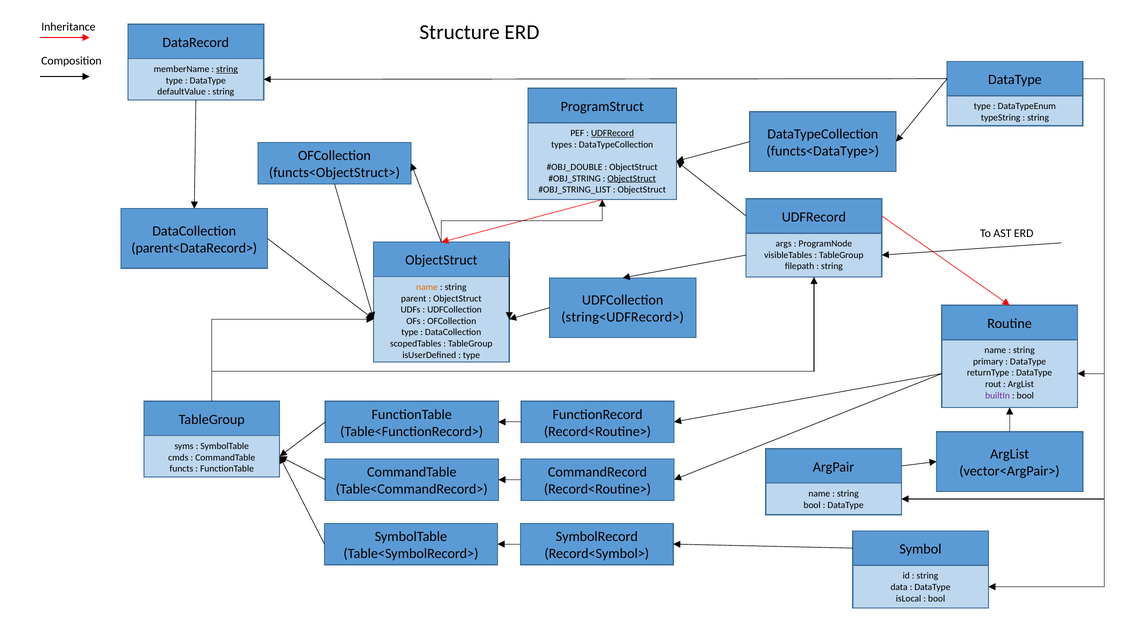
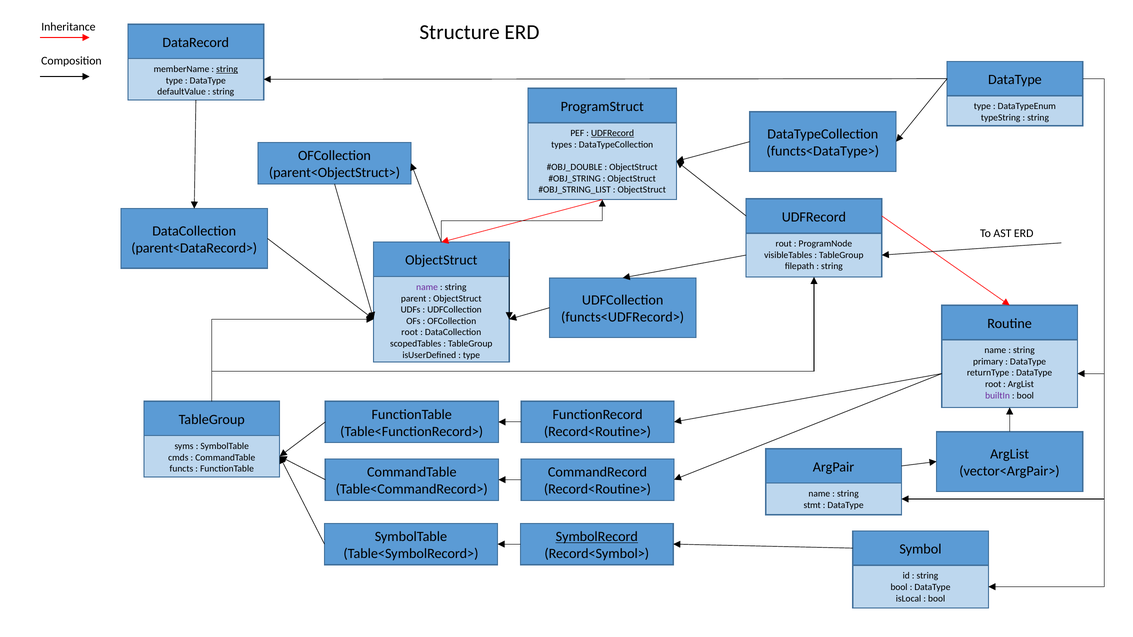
functs<ObjectStruct>: functs<ObjectStruct> -> parent<ObjectStruct> (335, 173)
ObjectStruct underline: present -> none (632, 178)
args: args -> rout (784, 244)
name colour: orange -> purple (427, 287)
string<UDFRecord>: string<UDFRecord> -> functs<UDFRecord> (623, 317)
type: type -> root (410, 332)
rout: rout -> root (993, 384)
bool: bool -> stmt (812, 505)
SymbolRecord underline: none -> present (597, 537)
data: data -> bool (899, 587)
